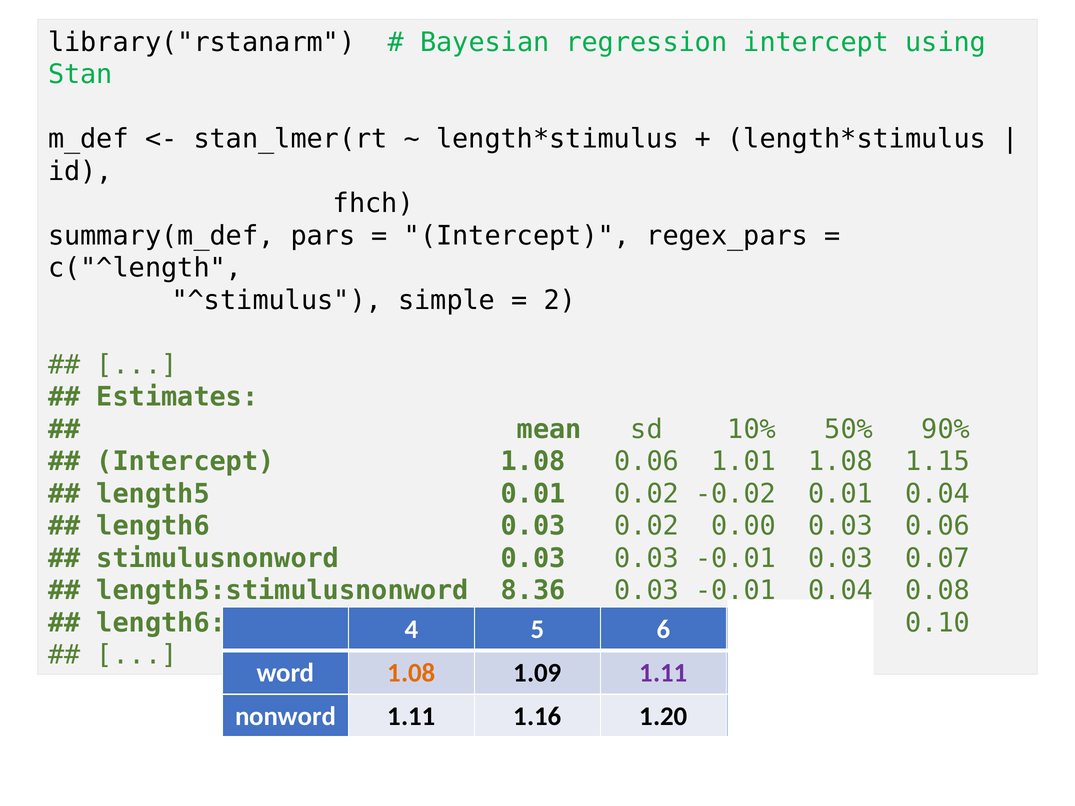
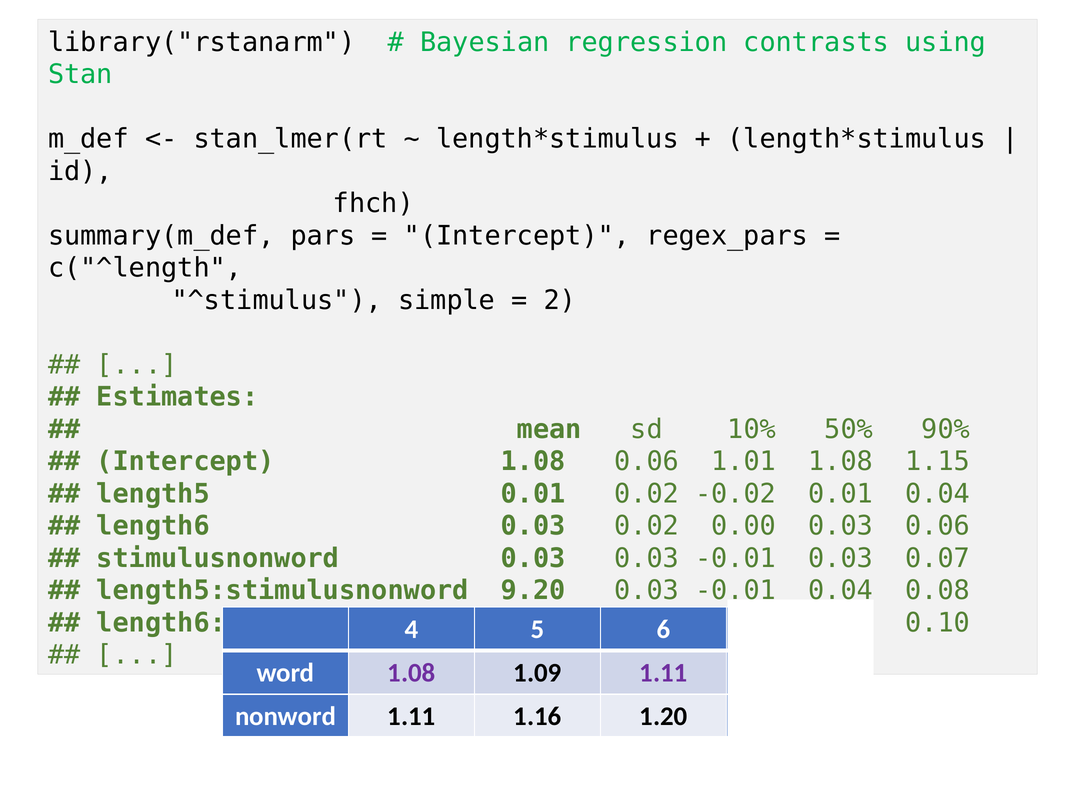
regression intercept: intercept -> contrasts (816, 42)
8.36: 8.36 -> 9.20 (533, 591)
1.08 colour: orange -> purple (411, 673)
